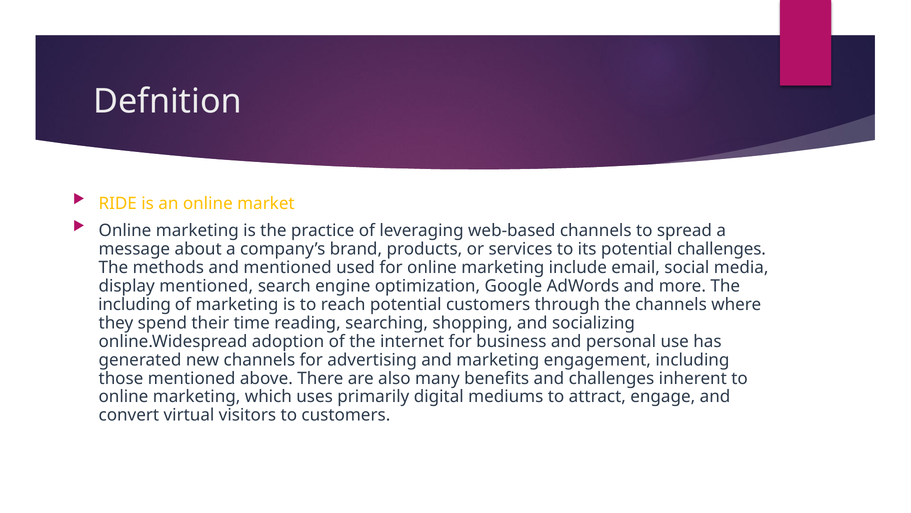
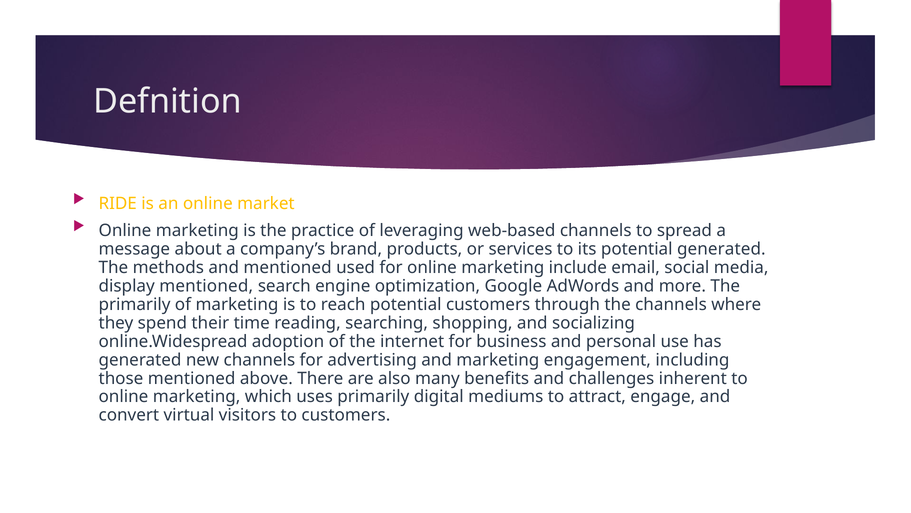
potential challenges: challenges -> generated (721, 249)
including: including -> primarily (135, 304)
